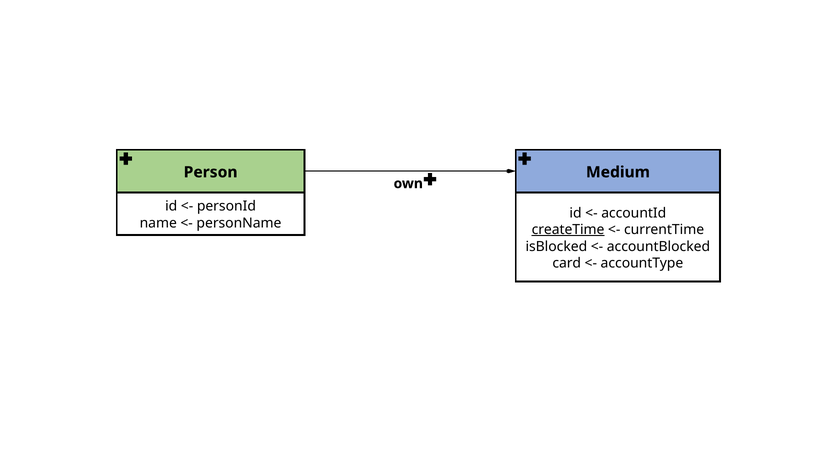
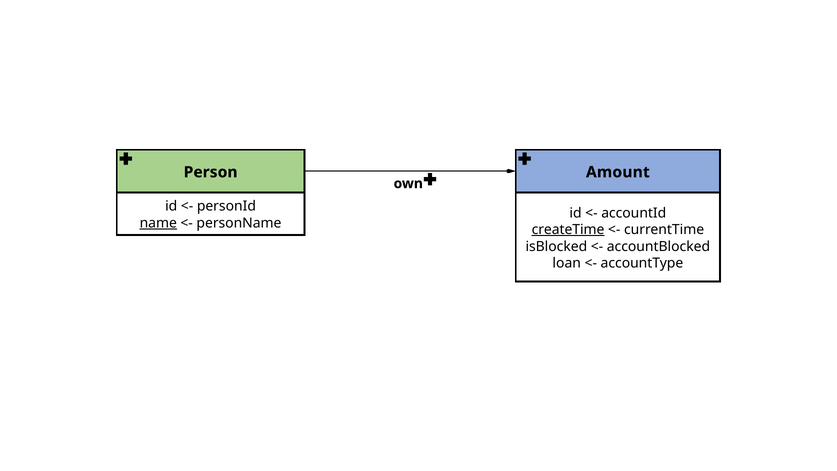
Medium: Medium -> Amount (618, 172)
name underline: none -> present (158, 223)
card: card -> loan (567, 263)
